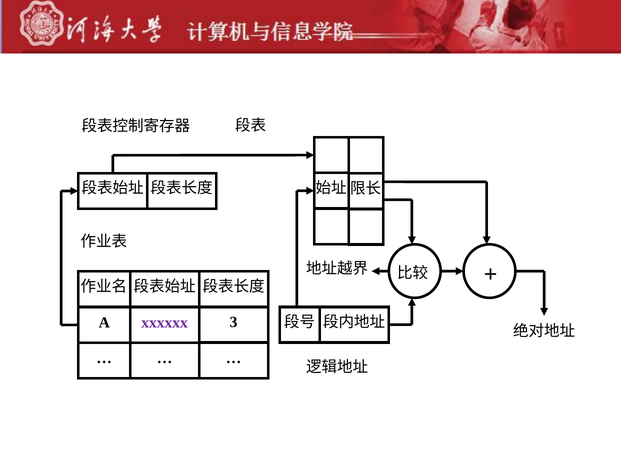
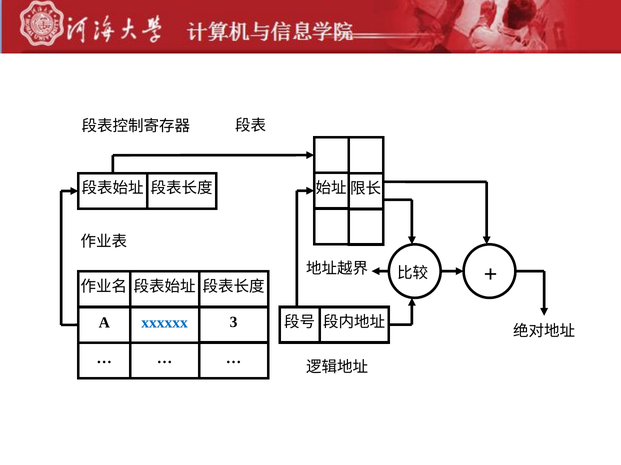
xxxxxx colour: purple -> blue (165, 323)
